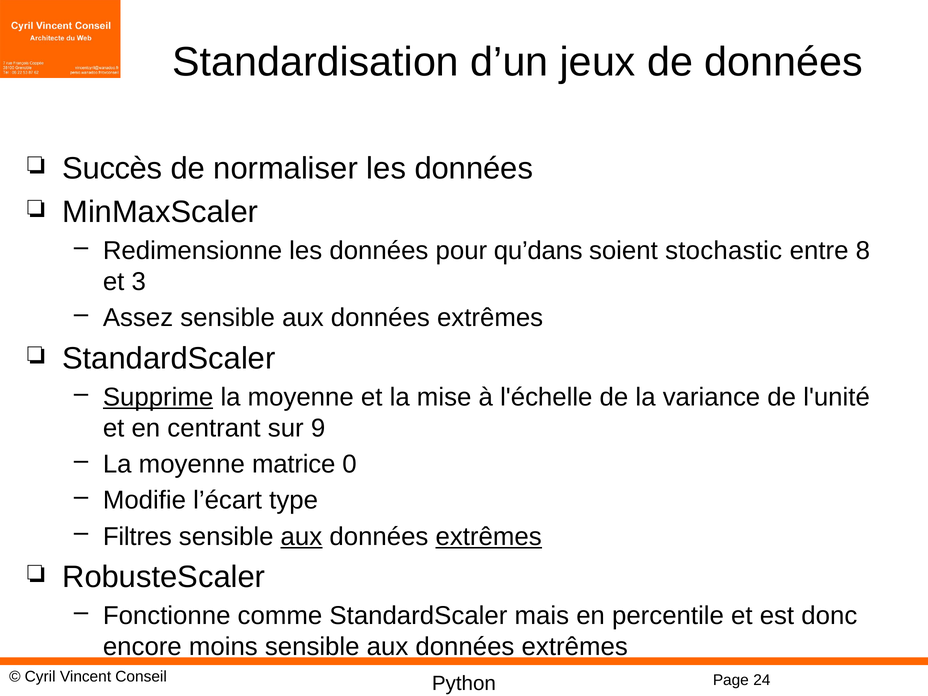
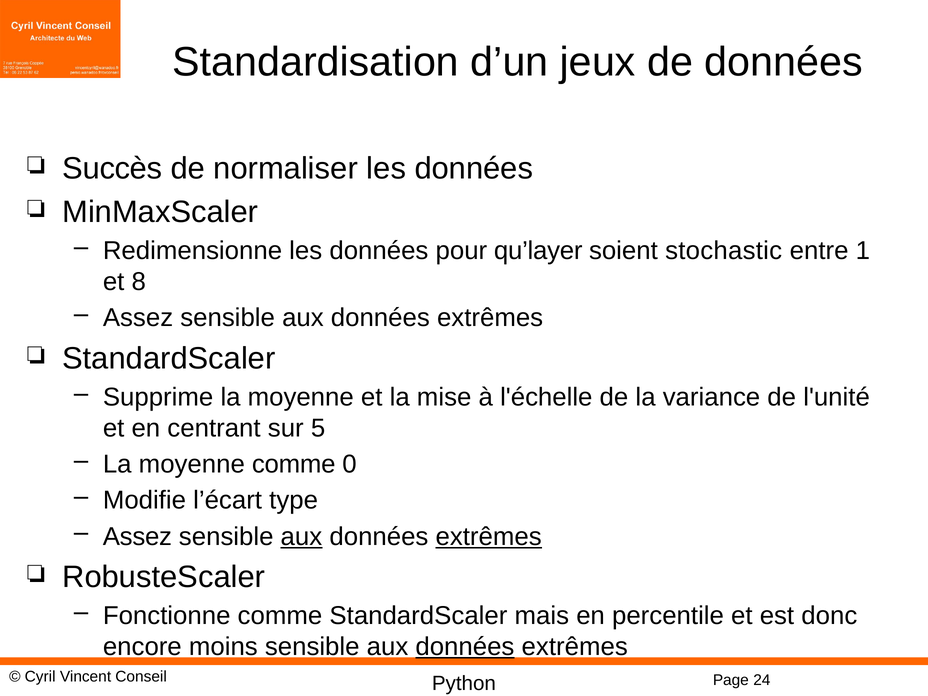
qu’dans: qu’dans -> qu’layer (538, 251)
8: 8 -> 1 (863, 251)
3: 3 -> 8 (139, 282)
Supprime underline: present -> none (158, 397)
9: 9 -> 5 (318, 428)
moyenne matrice: matrice -> comme (294, 464)
Filtres: Filtres -> Assez (137, 537)
données underline: none -> present (465, 647)
